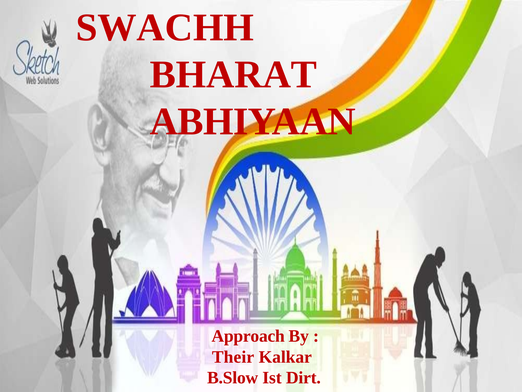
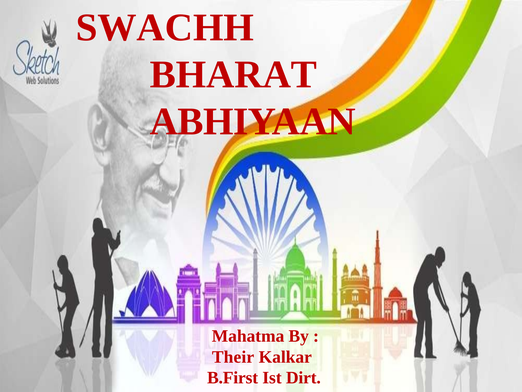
Approach: Approach -> Mahatma (248, 336)
B.Slow: B.Slow -> B.First (233, 377)
